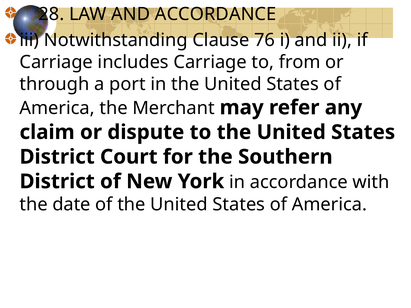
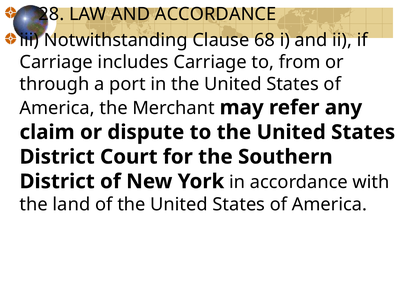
76: 76 -> 68 (264, 40)
date: date -> land (71, 205)
